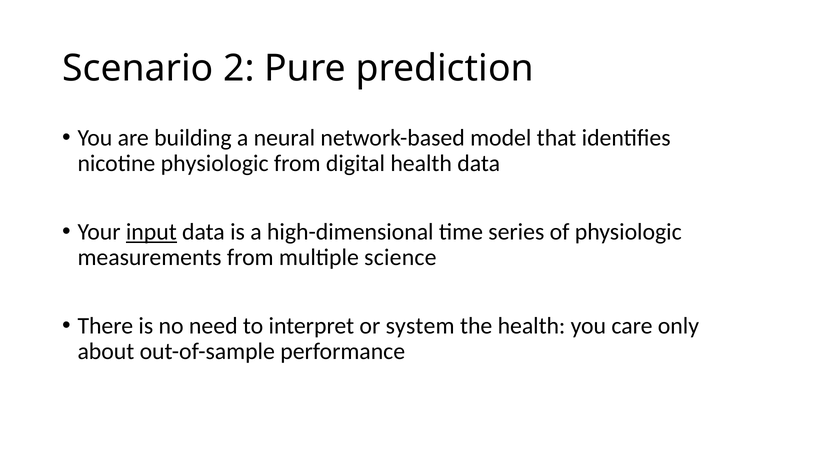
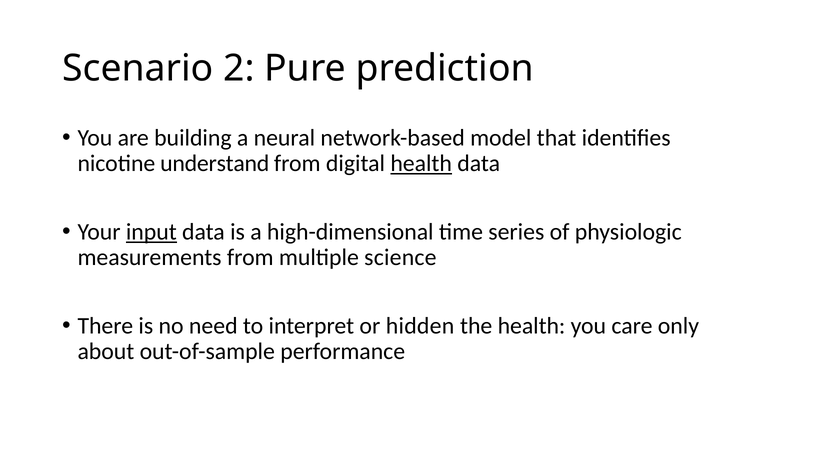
nicotine physiologic: physiologic -> understand (215, 164)
health underline: none -> present (421, 164)
system: system -> hidden (420, 326)
